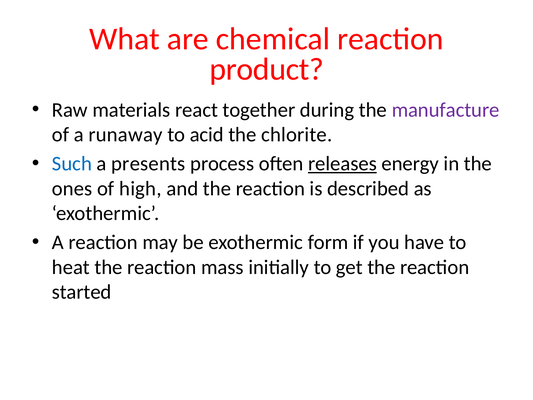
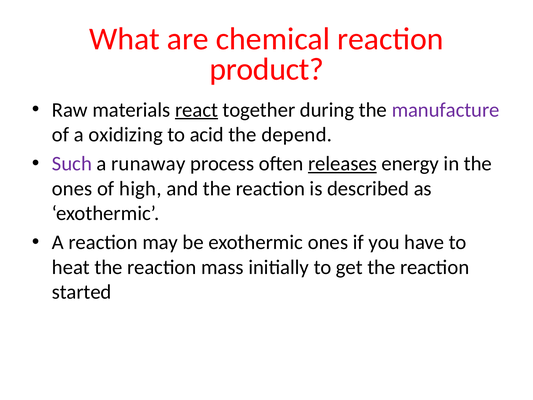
react underline: none -> present (197, 110)
runaway: runaway -> oxidizing (126, 135)
chlorite: chlorite -> depend (297, 135)
Such colour: blue -> purple (72, 164)
presents: presents -> runaway (148, 164)
exothermic form: form -> ones (328, 242)
